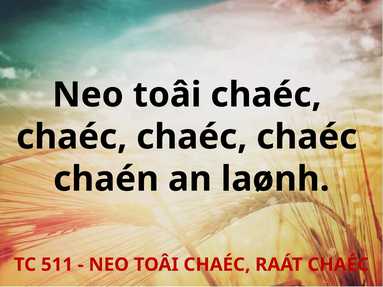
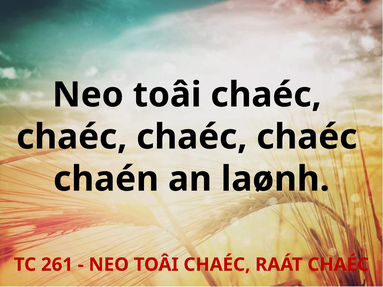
511: 511 -> 261 (57, 265)
